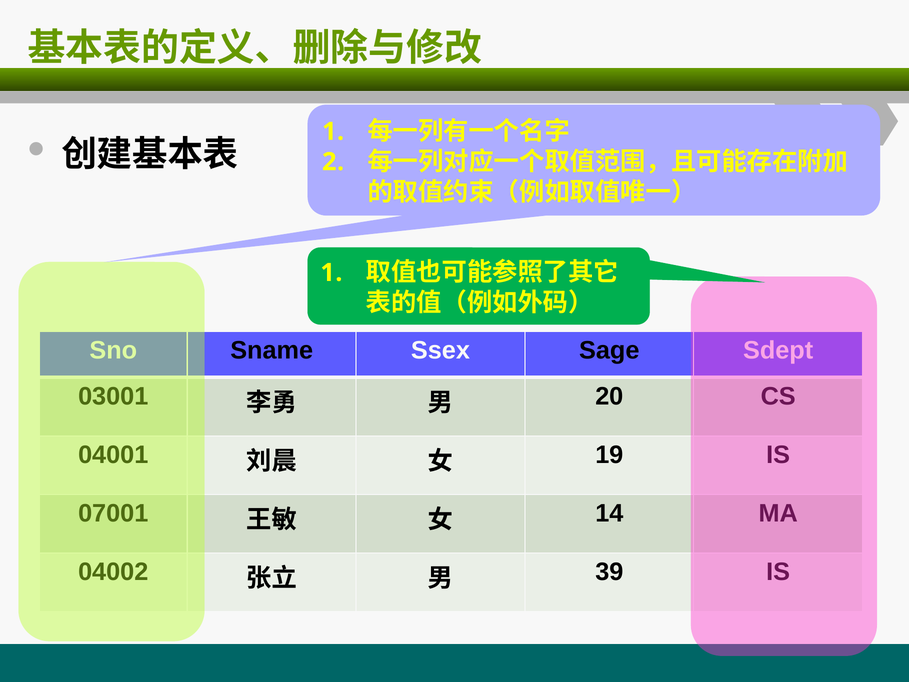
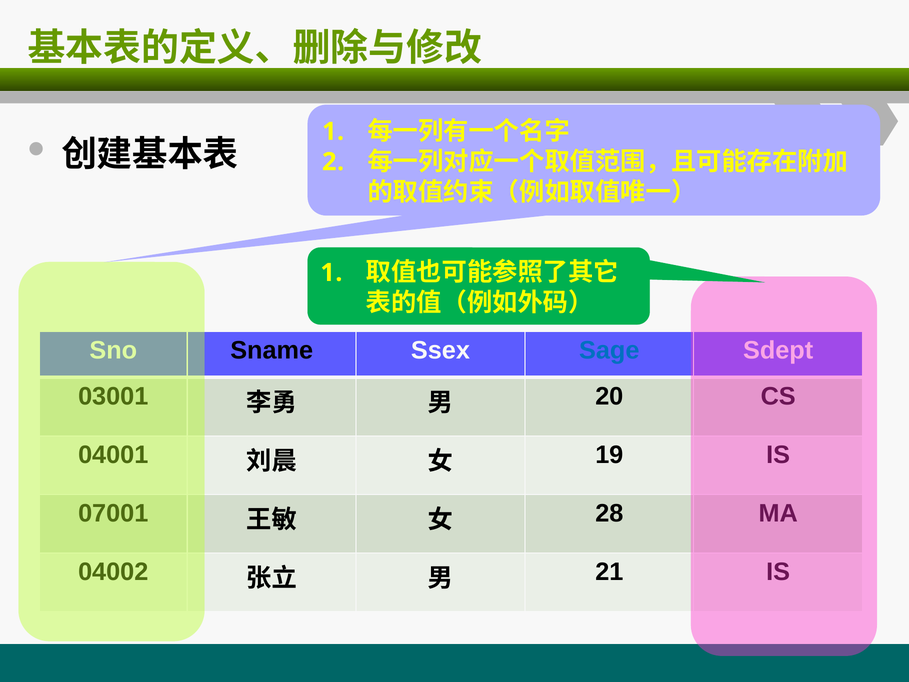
Sage colour: black -> blue (609, 350)
14: 14 -> 28 (609, 513)
39: 39 -> 21 (609, 572)
